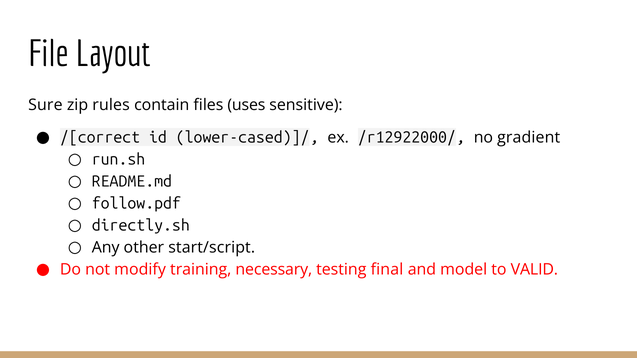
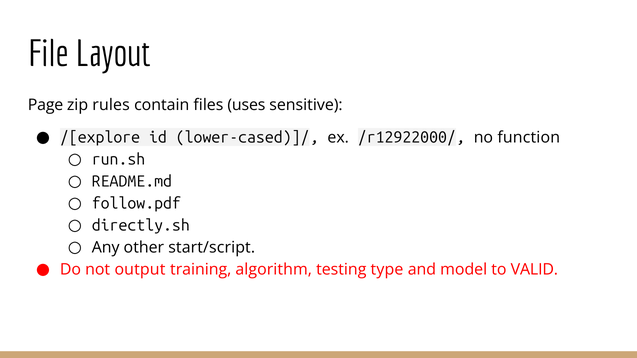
Sure: Sure -> Page (46, 105)
/[correct: /[correct -> /[explore (100, 138)
gradient: gradient -> function (529, 138)
modify: modify -> output (140, 270)
necessary: necessary -> algorithm (274, 270)
final: final -> type (387, 270)
